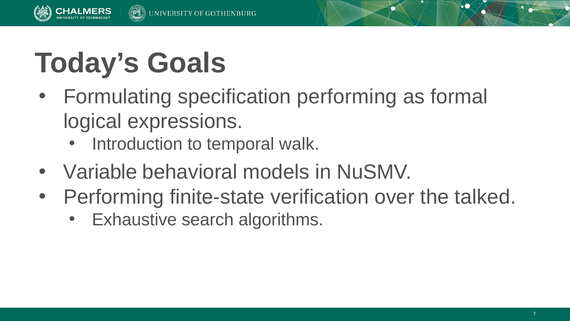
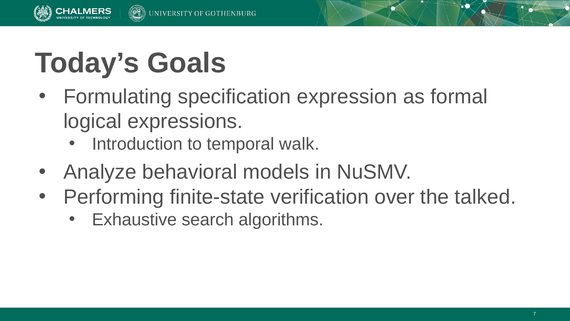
specification performing: performing -> expression (347, 97)
Variable: Variable -> Analyze (100, 172)
